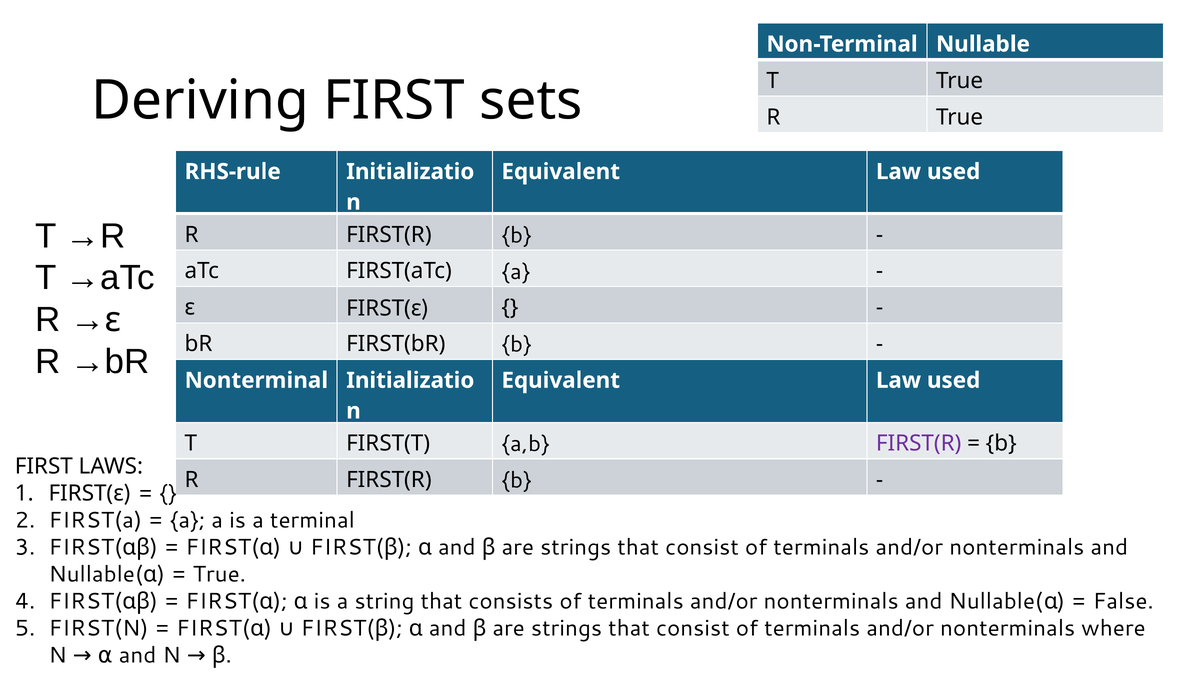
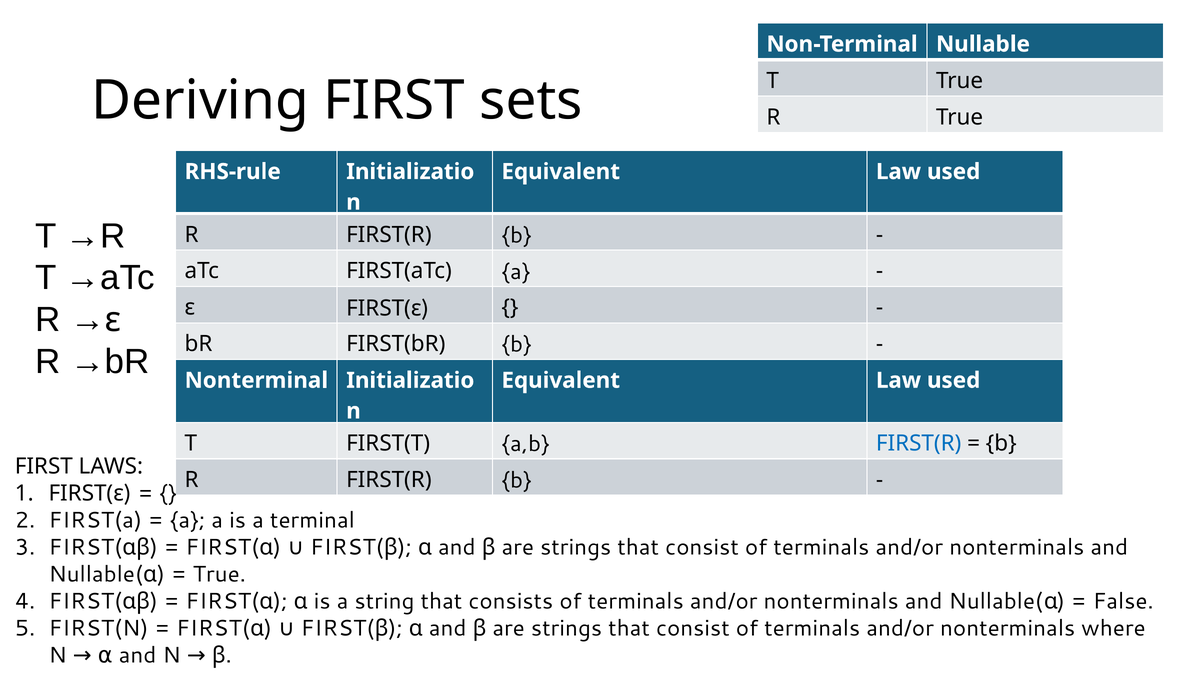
FIRST(R colour: purple -> blue (919, 443)
